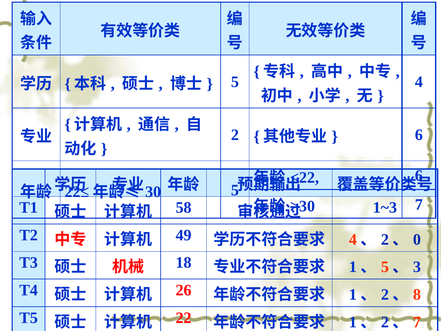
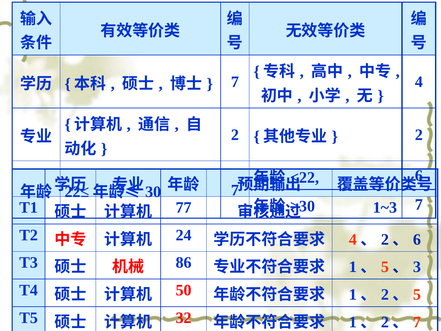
5: 5 -> 7 (235, 82)
6: 6 -> 2 (419, 135)
5: 5 -> 7 (235, 190)
58: 58 -> 77 (184, 208)
49: 49 -> 24 (184, 235)
0: 0 -> 6 (417, 239)
18: 18 -> 86 (184, 263)
26: 26 -> 50 (184, 290)
8: 8 -> 5 (417, 294)
22: 22 -> 32 (184, 318)
